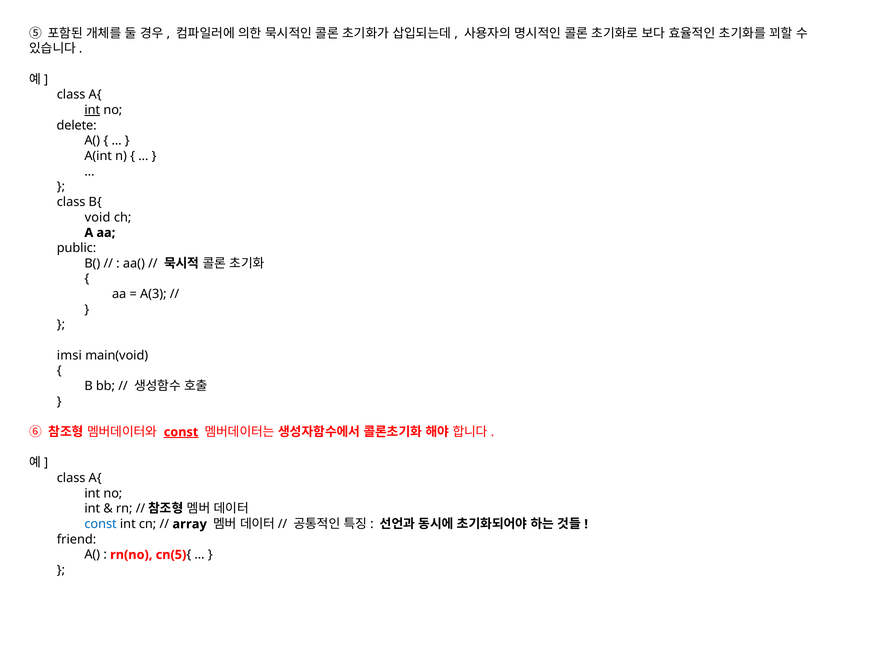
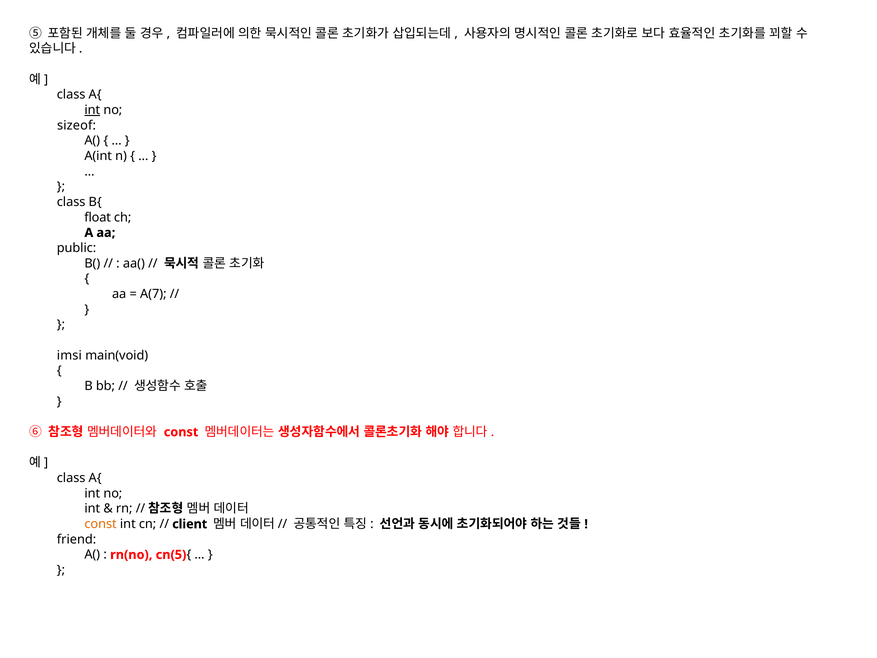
delete: delete -> sizeof (76, 125)
void: void -> float (98, 217)
A(3: A(3 -> A(7 (153, 294)
const underline: present -> none (181, 432)
const colour: blue -> orange (101, 524)
array: array -> client (190, 524)
